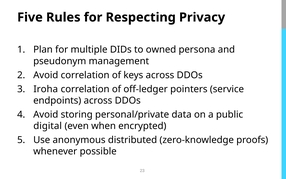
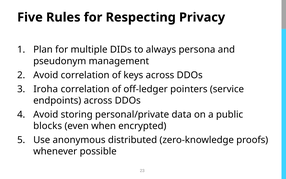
owned: owned -> always (161, 50)
digital: digital -> blocks (48, 126)
